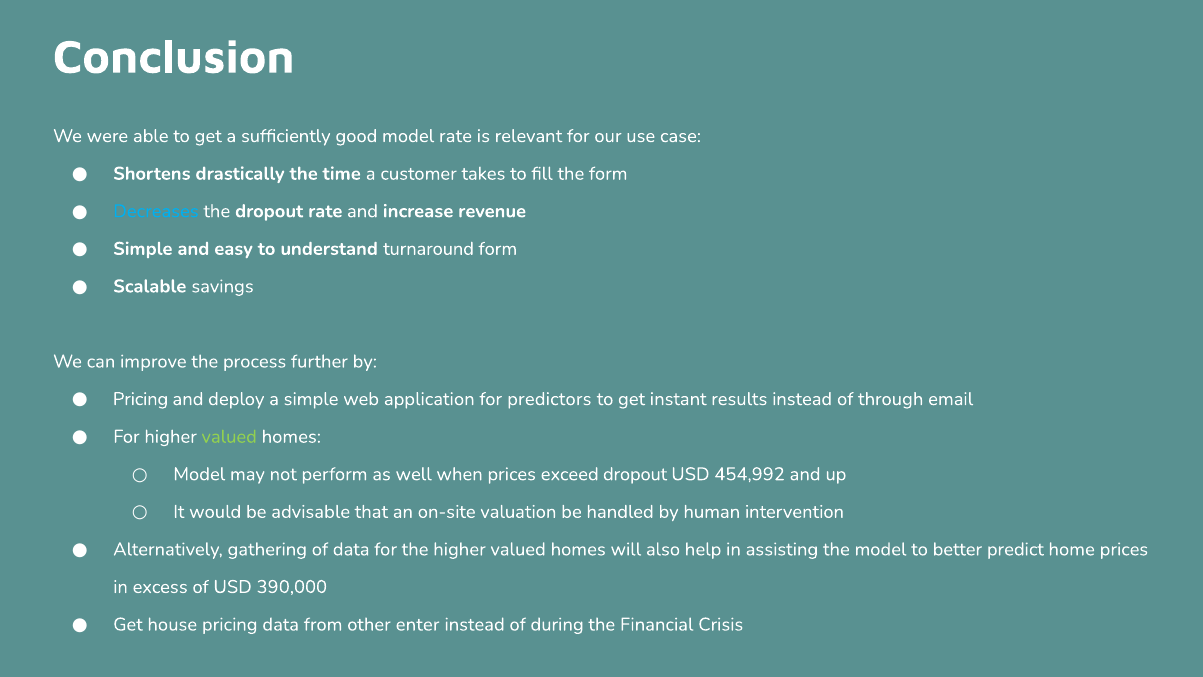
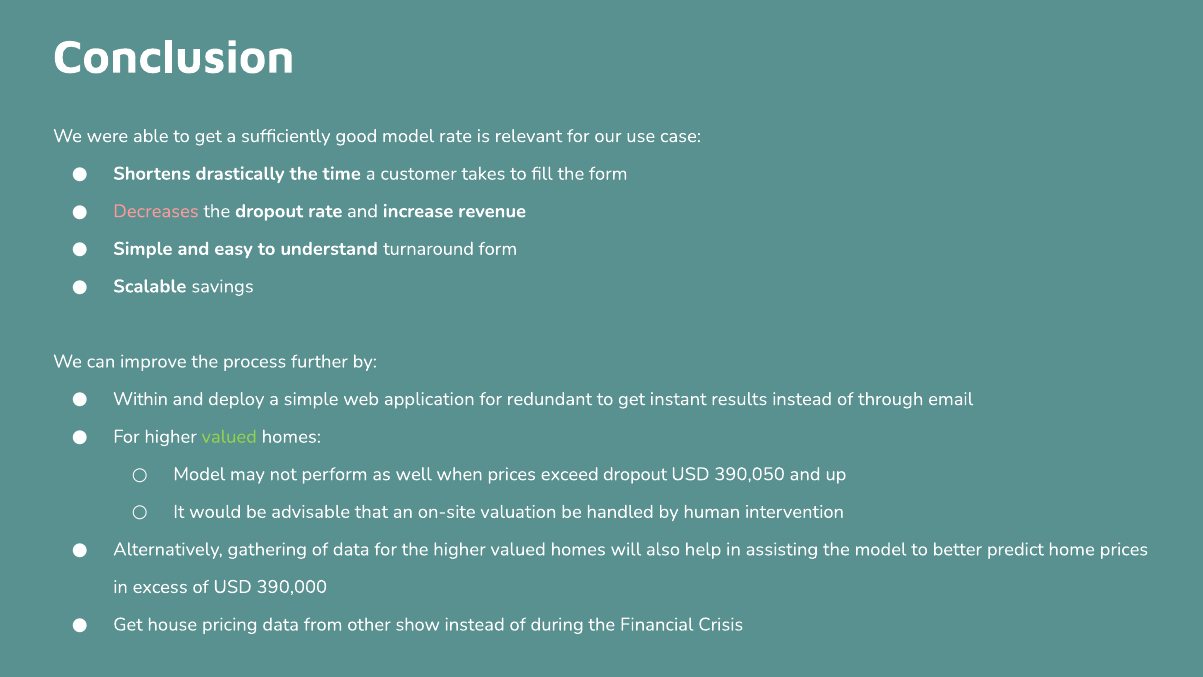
Decreases colour: light blue -> pink (156, 211)
Pricing: Pricing -> Within (141, 399)
predictors: predictors -> redundant (549, 399)
454,992: 454,992 -> 390,050 (750, 474)
enter: enter -> show (418, 624)
